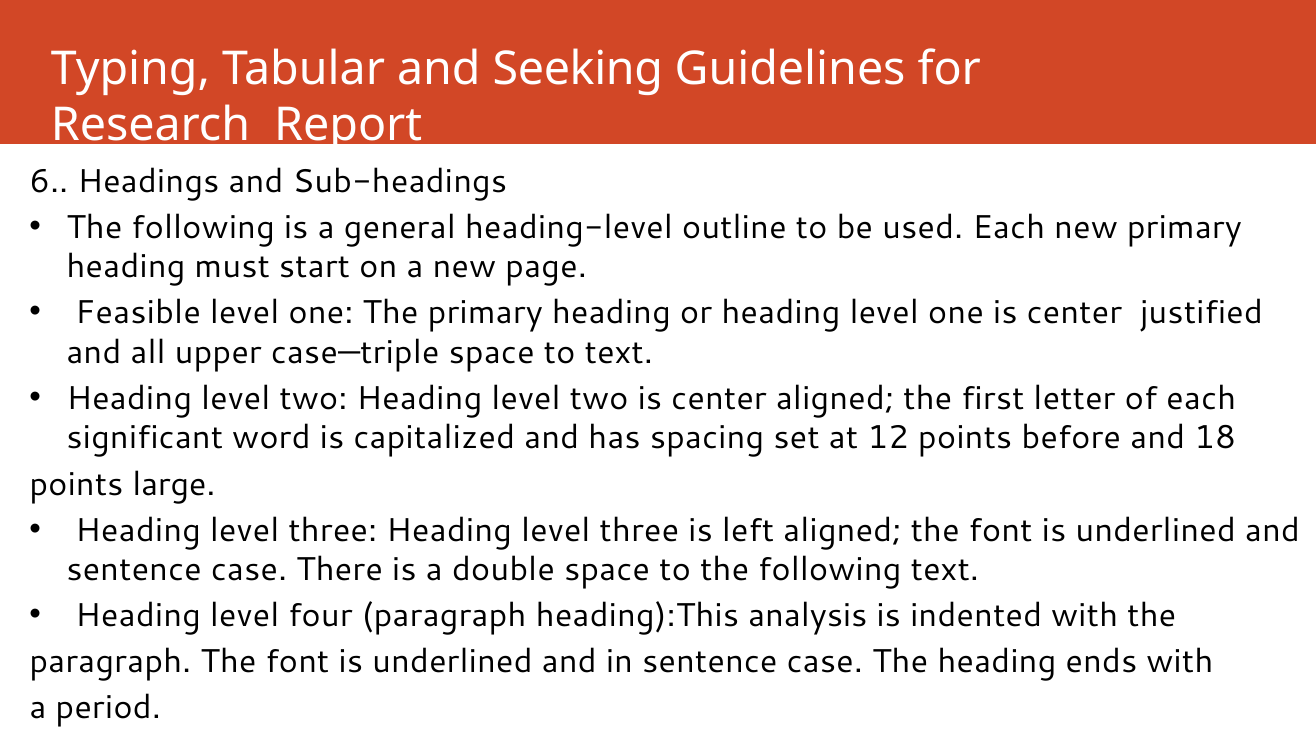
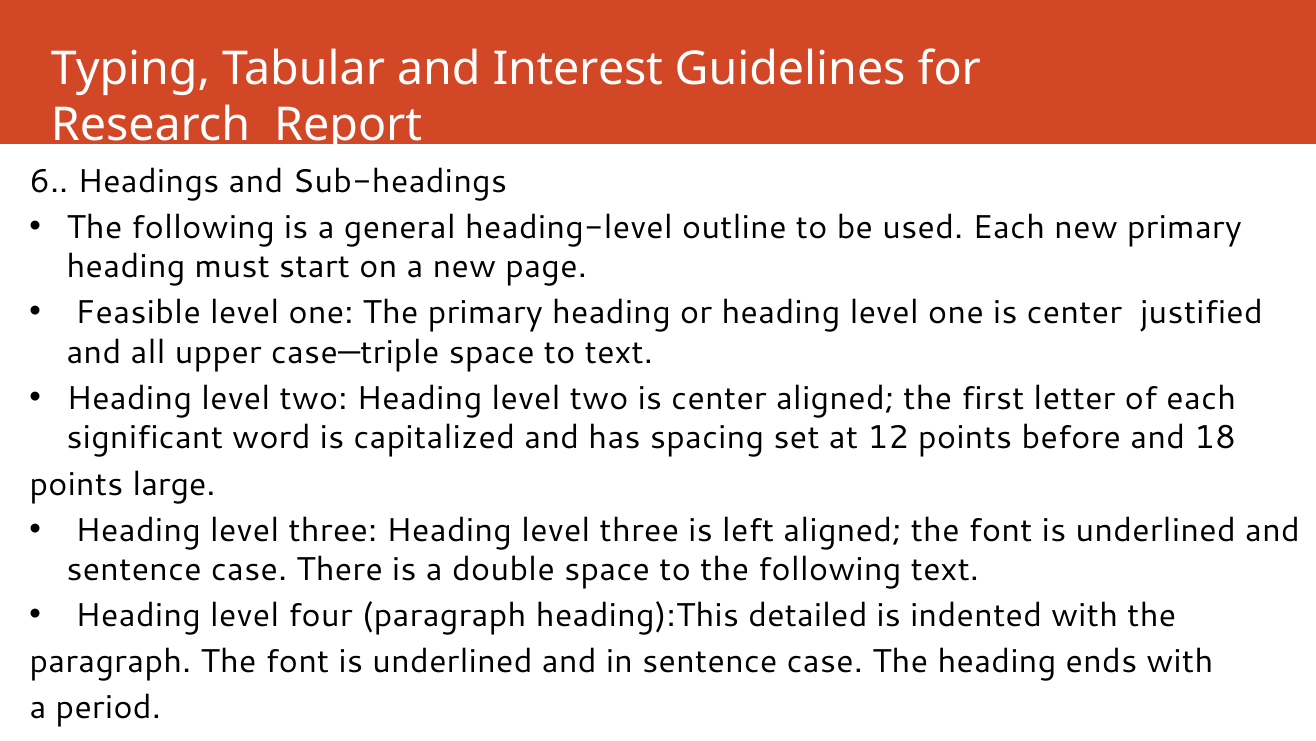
Seeking: Seeking -> Interest (578, 69)
analysis: analysis -> detailed (808, 615)
